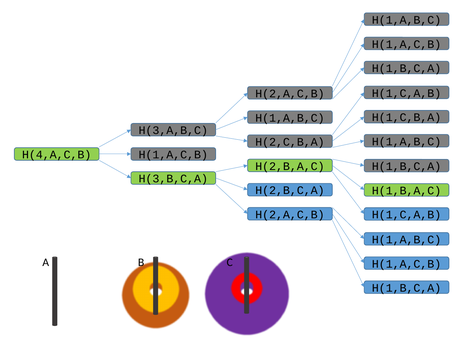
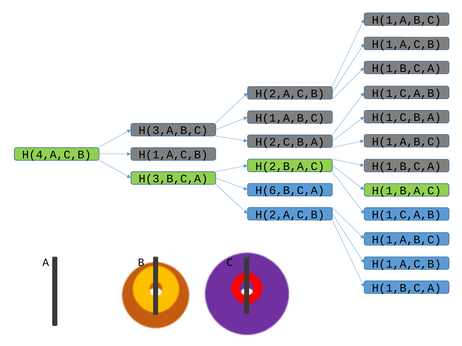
H(2,B,C,A: H(2,B,C,A -> H(6,B,C,A (290, 191)
